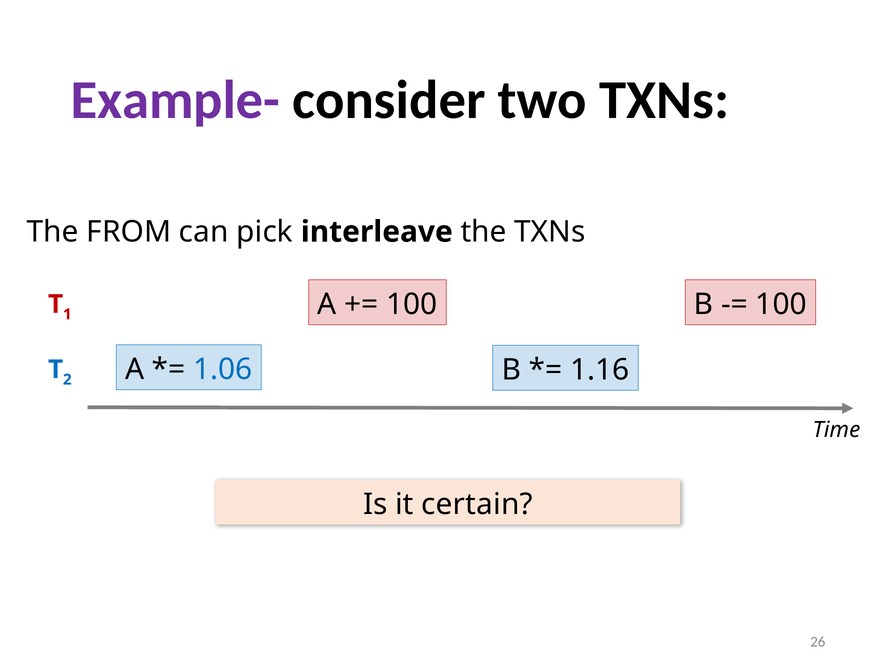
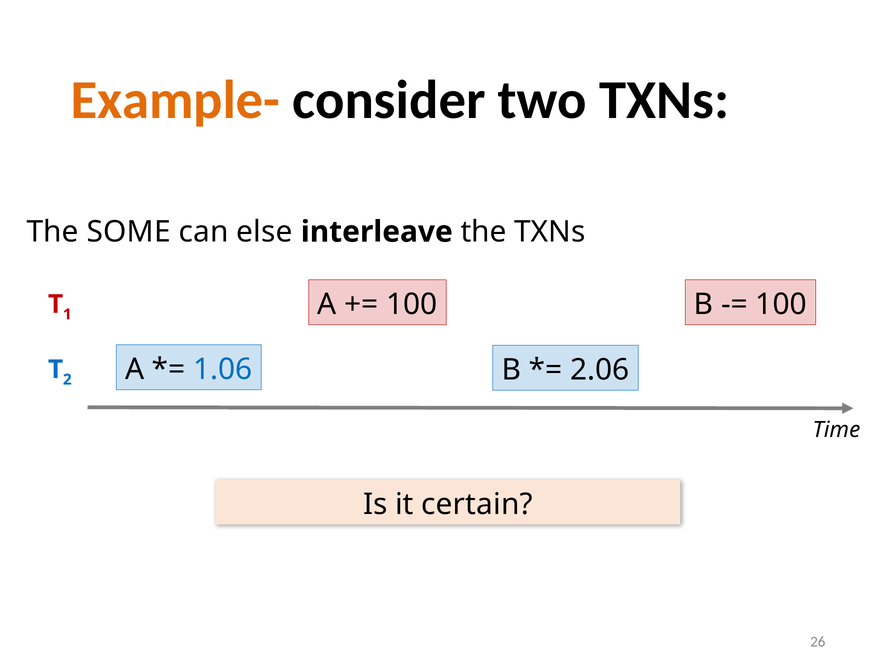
Example- colour: purple -> orange (175, 100)
FROM: FROM -> SOME (129, 232)
pick: pick -> else (264, 232)
1.16: 1.16 -> 2.06 (600, 370)
